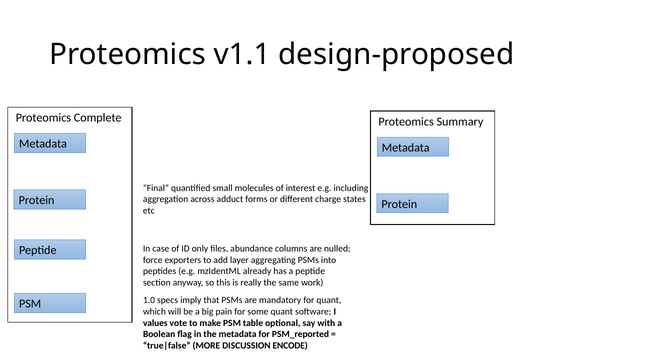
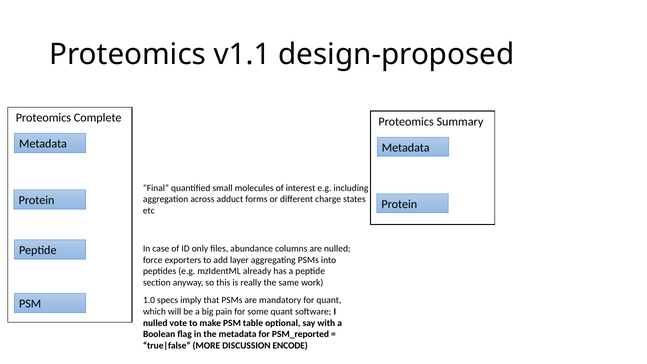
values: values -> nulled (155, 323)
